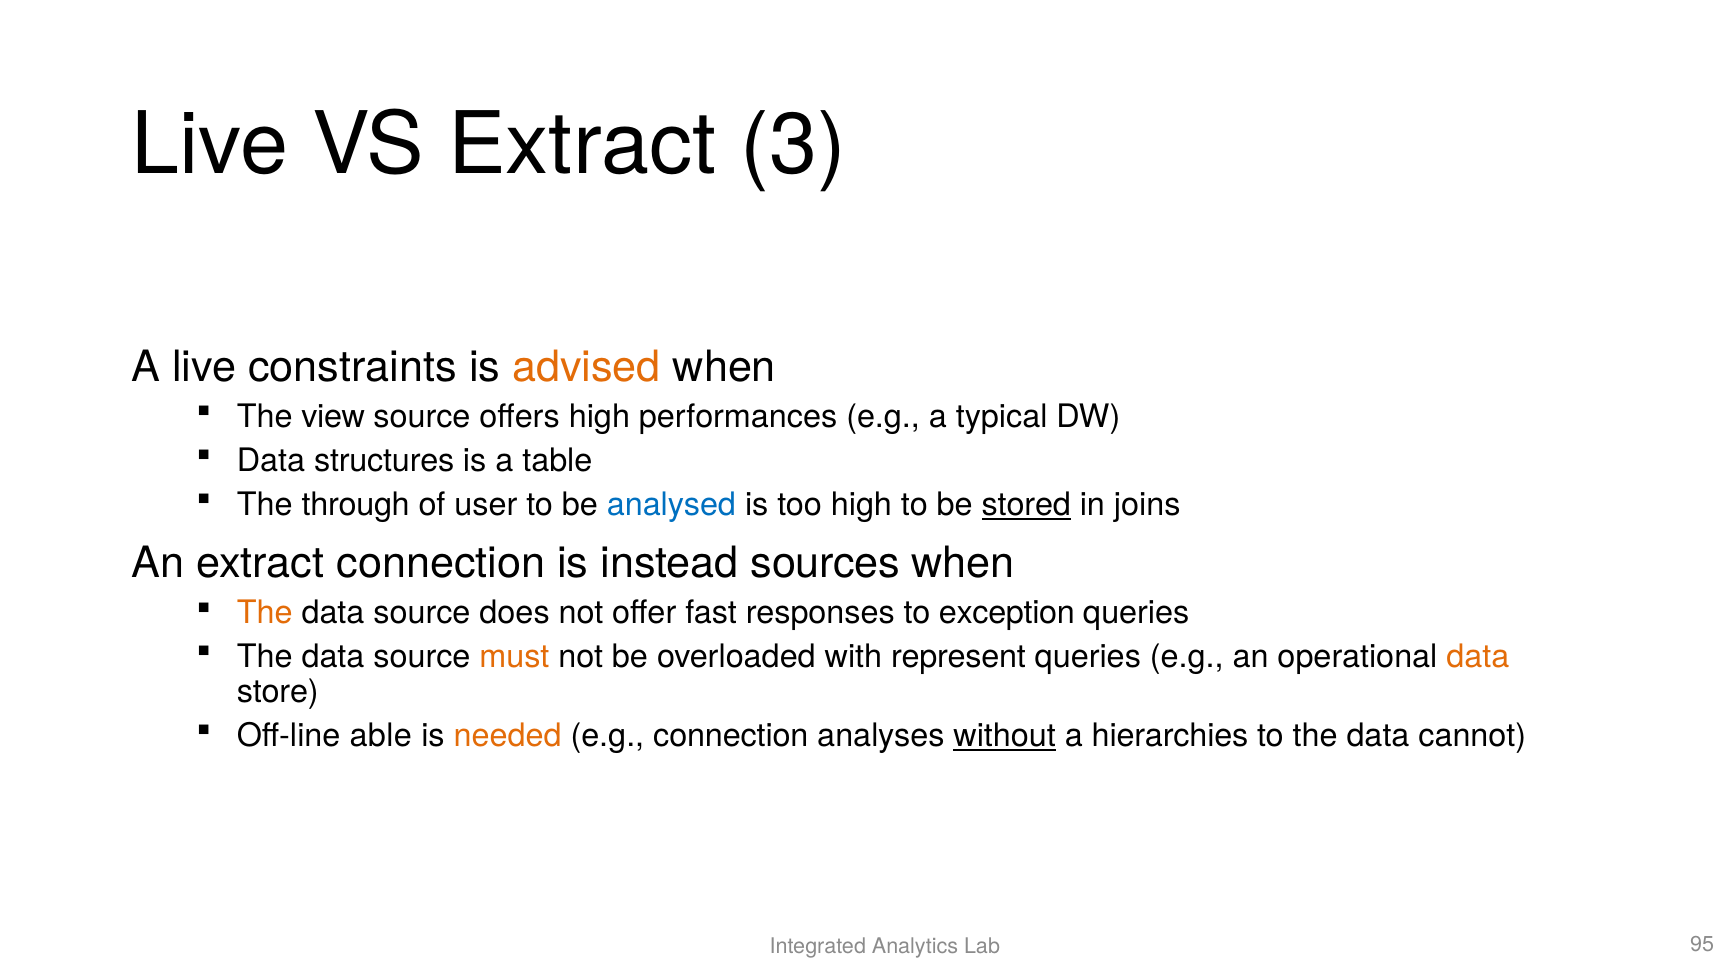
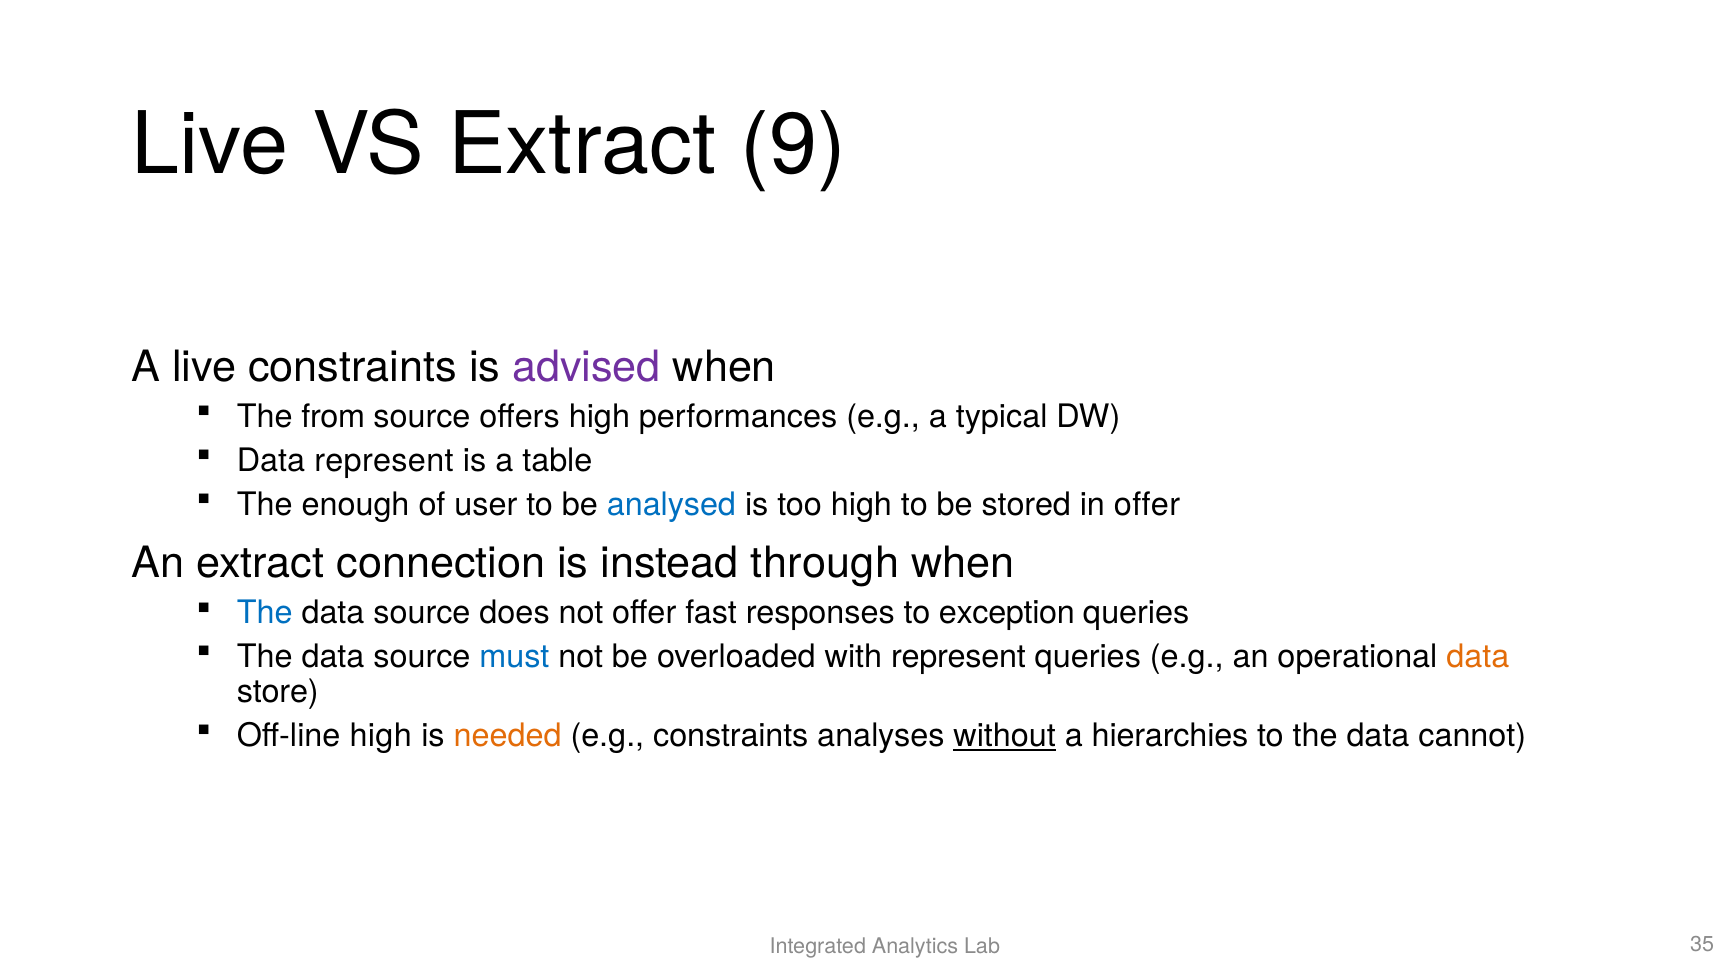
3: 3 -> 9 (793, 145)
advised colour: orange -> purple (587, 367)
view: view -> from (333, 417)
Data structures: structures -> represent (384, 461)
through: through -> enough (356, 505)
stored underline: present -> none (1026, 505)
in joins: joins -> offer (1147, 505)
sources: sources -> through (825, 564)
The colour: orange -> blue (265, 613)
must colour: orange -> blue (514, 657)
Off-line able: able -> high (381, 736)
e.g connection: connection -> constraints (731, 736)
95: 95 -> 35 (1702, 945)
